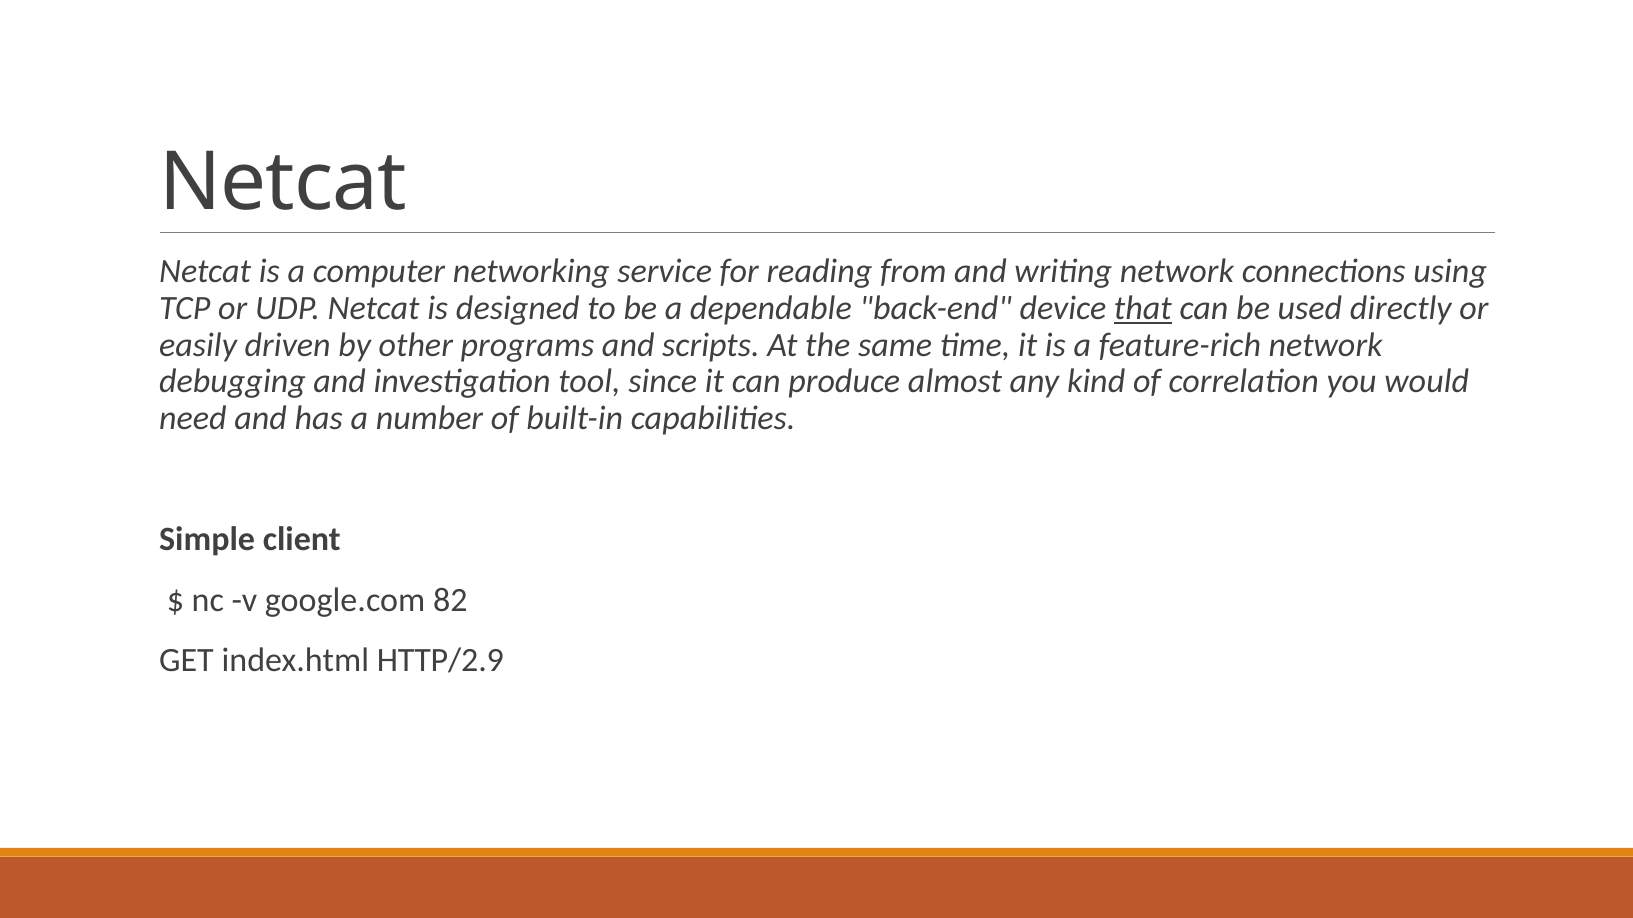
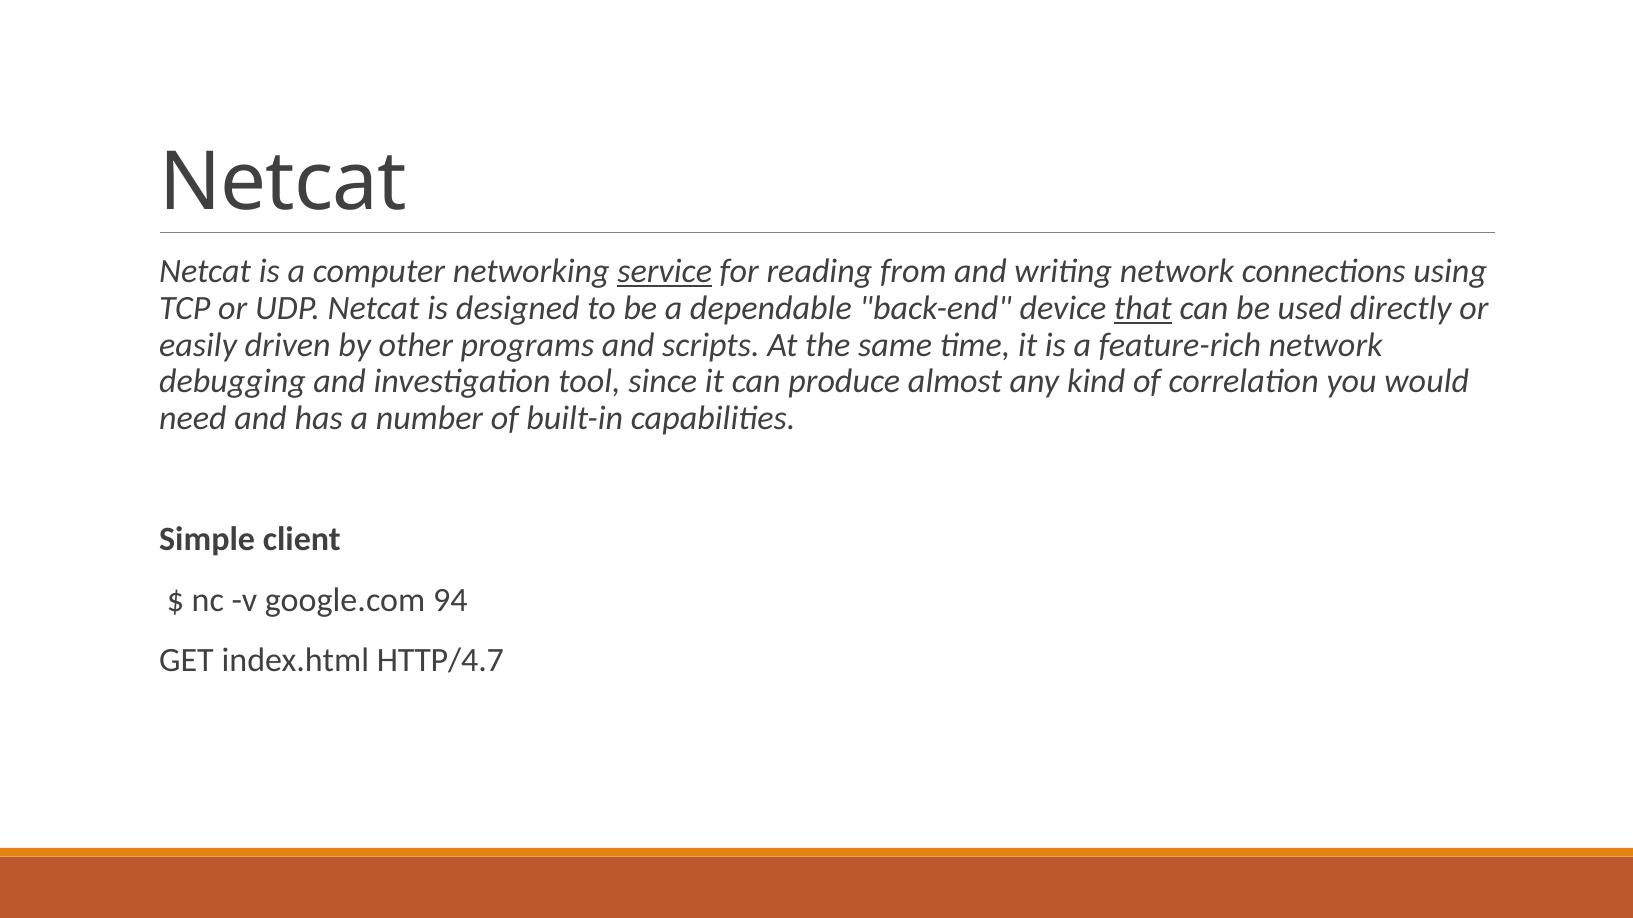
service underline: none -> present (665, 272)
82: 82 -> 94 (450, 600)
HTTP/2.9: HTTP/2.9 -> HTTP/4.7 (440, 661)
